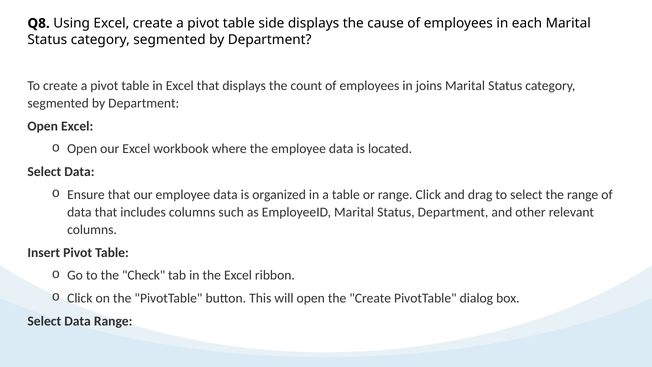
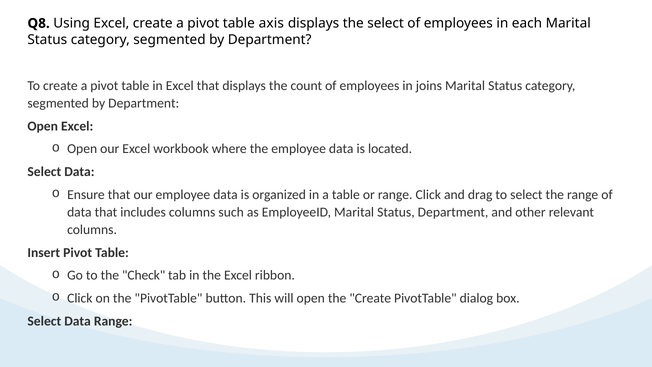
side: side -> axis (271, 23)
the cause: cause -> select (386, 23)
